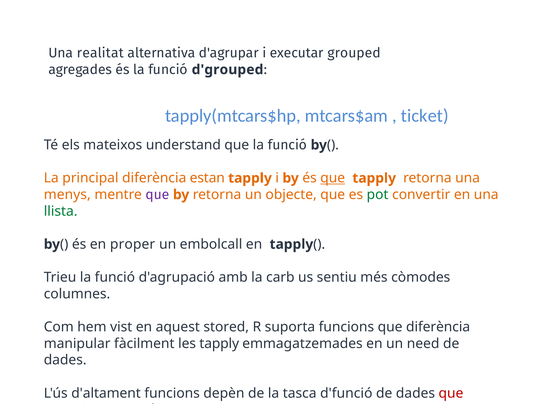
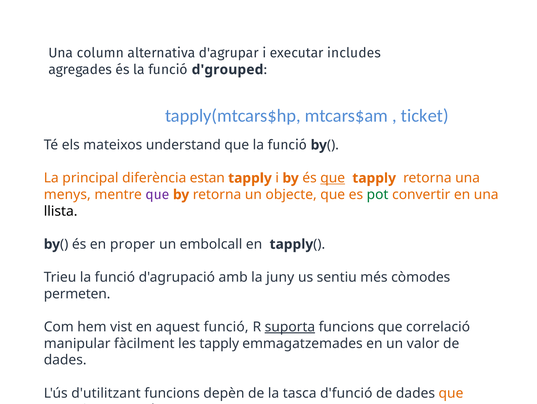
realitat: realitat -> column (100, 53)
grouped: grouped -> includes (354, 53)
llista colour: green -> black (61, 212)
carb: carb -> juny (280, 278)
columnes: columnes -> permeten (77, 294)
aquest stored: stored -> funció (226, 328)
suporta underline: none -> present (290, 328)
que diferència: diferència -> correlació (438, 328)
need: need -> valor (423, 344)
d'altament: d'altament -> d'utilitzant (106, 394)
que colour: red -> orange (451, 394)
